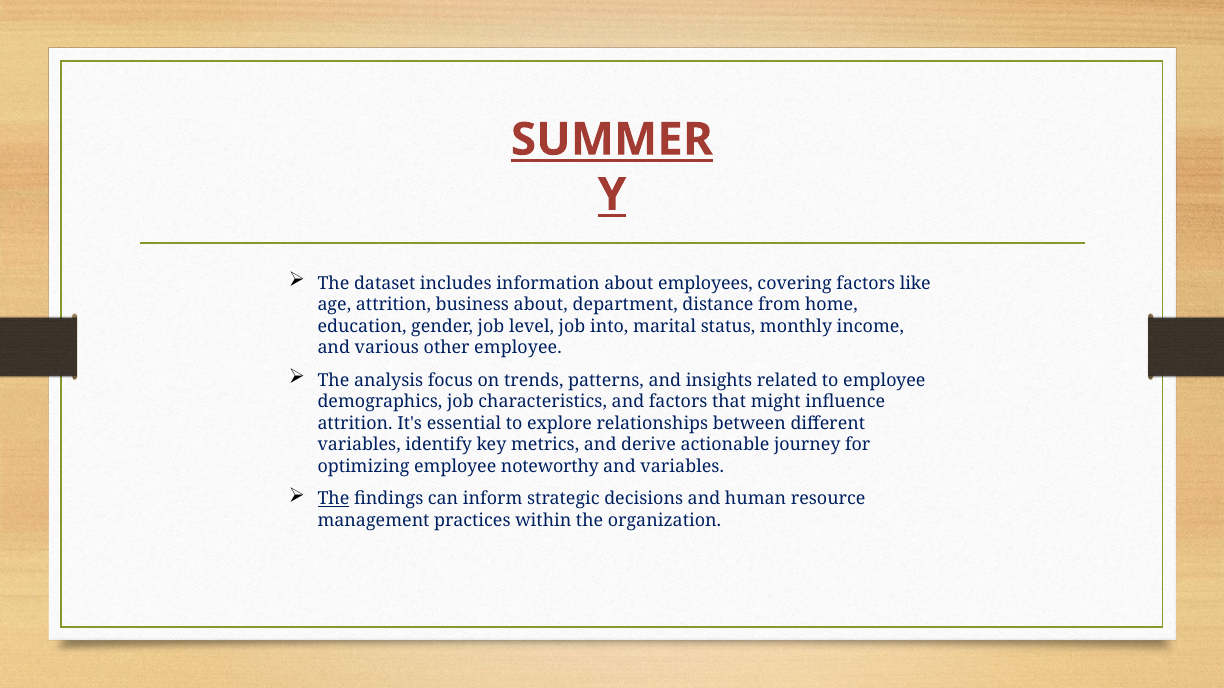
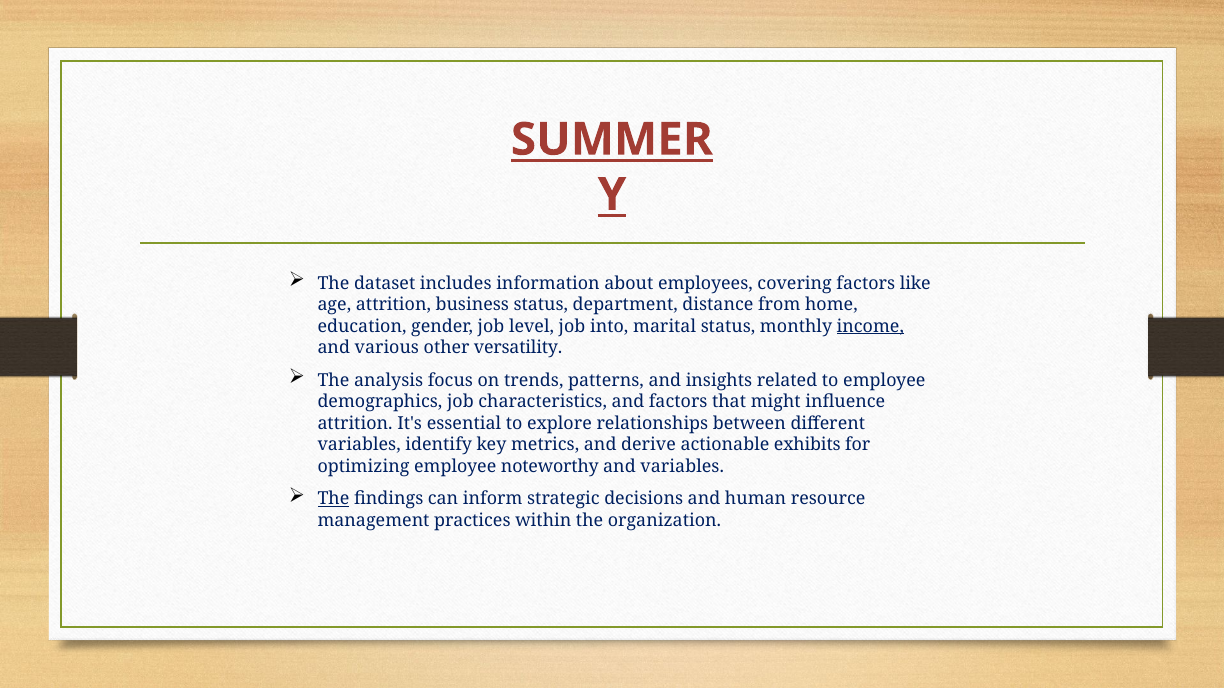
business about: about -> status (541, 305)
income underline: none -> present (870, 326)
other employee: employee -> versatility (518, 348)
journey: journey -> exhibits (807, 445)
